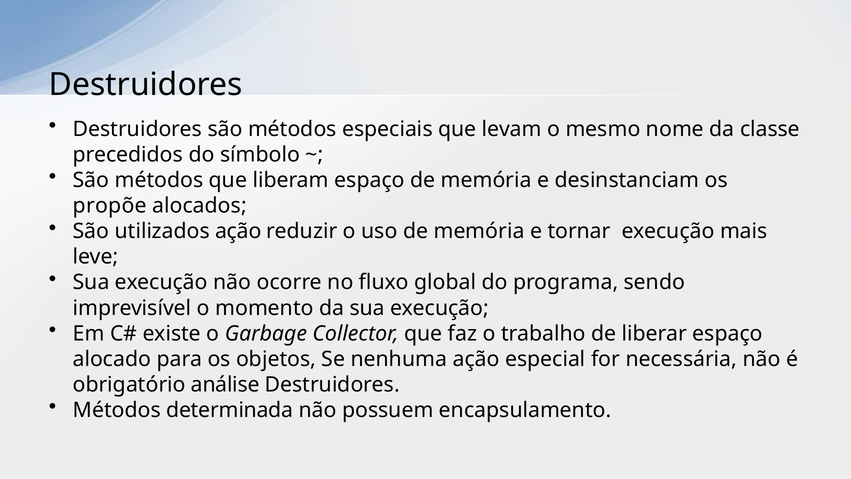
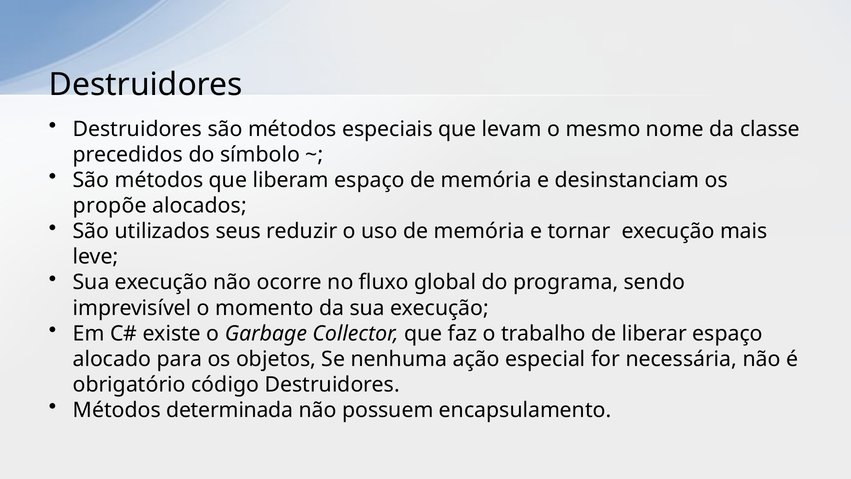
utilizados ação: ação -> seus (238, 231)
análise: análise -> código (225, 384)
